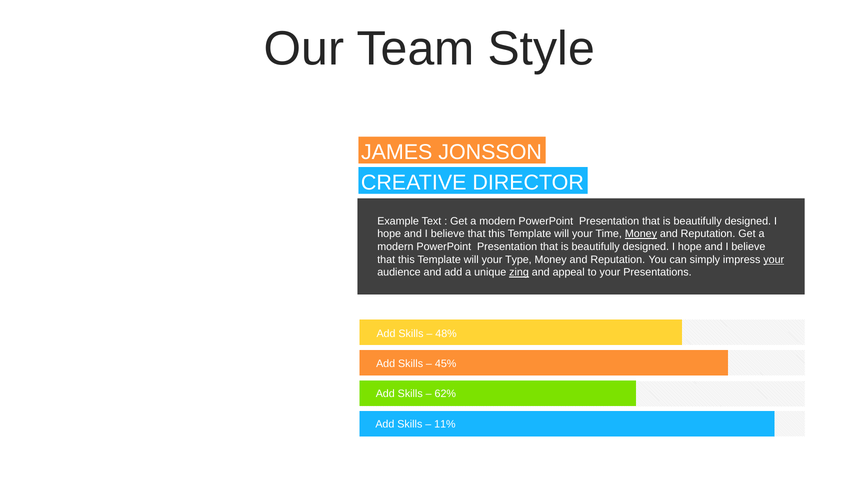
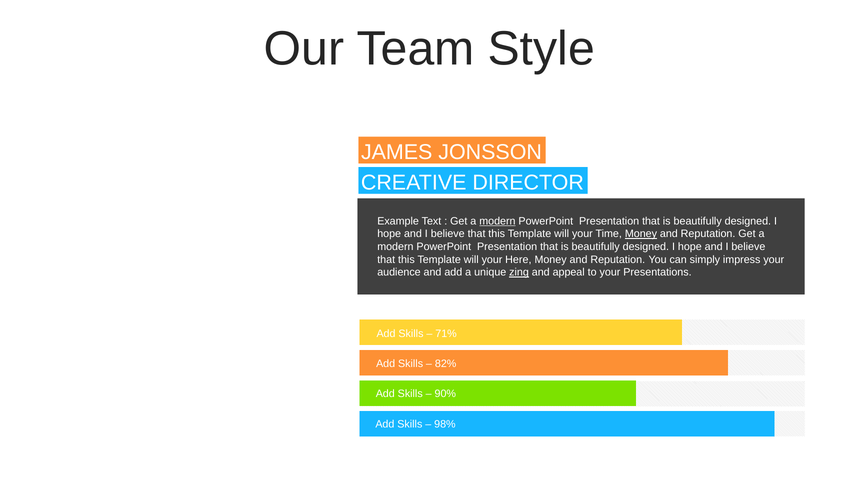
modern underline: none -> present (497, 221)
Type: Type -> Here (518, 260)
your underline: present -> none (774, 260)
48%: 48% -> 71% (446, 334)
45%: 45% -> 82% (446, 364)
62%: 62% -> 90% (445, 394)
11%: 11% -> 98% (445, 424)
